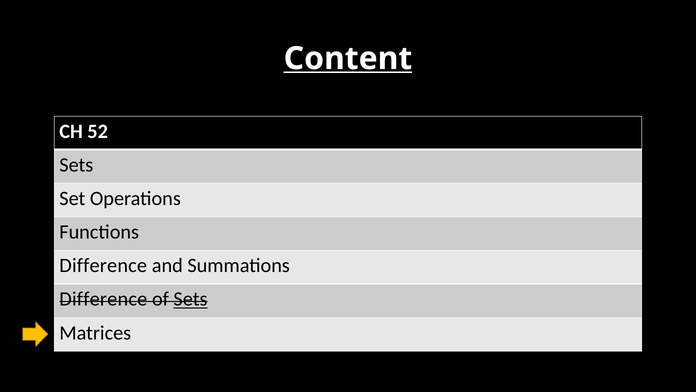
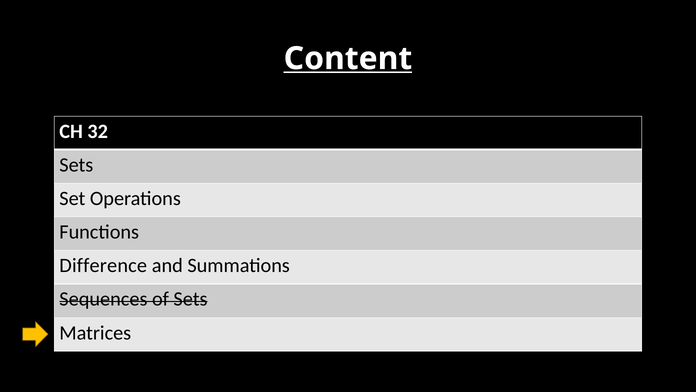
52: 52 -> 32 (98, 131)
Difference: Difference -> Sequences (103, 299)
Sets underline: present -> none (191, 299)
